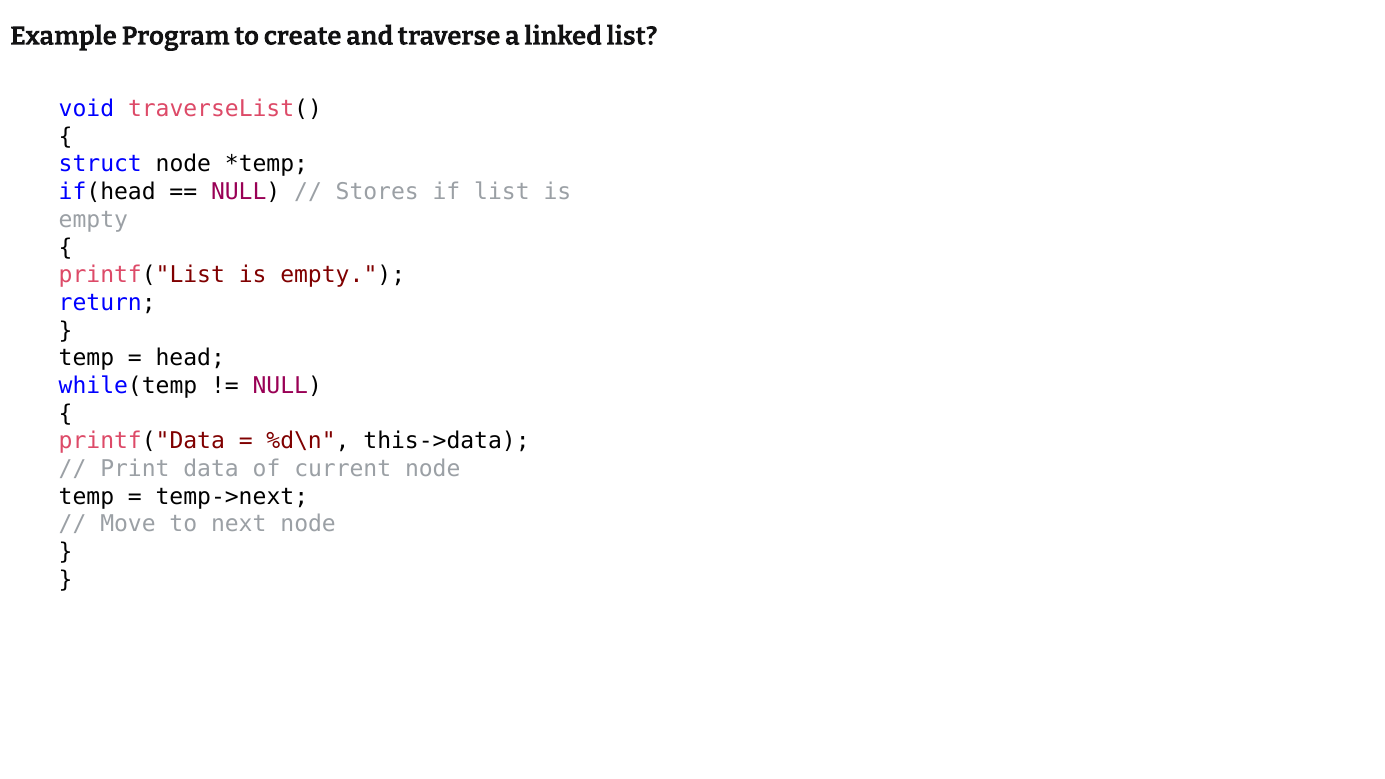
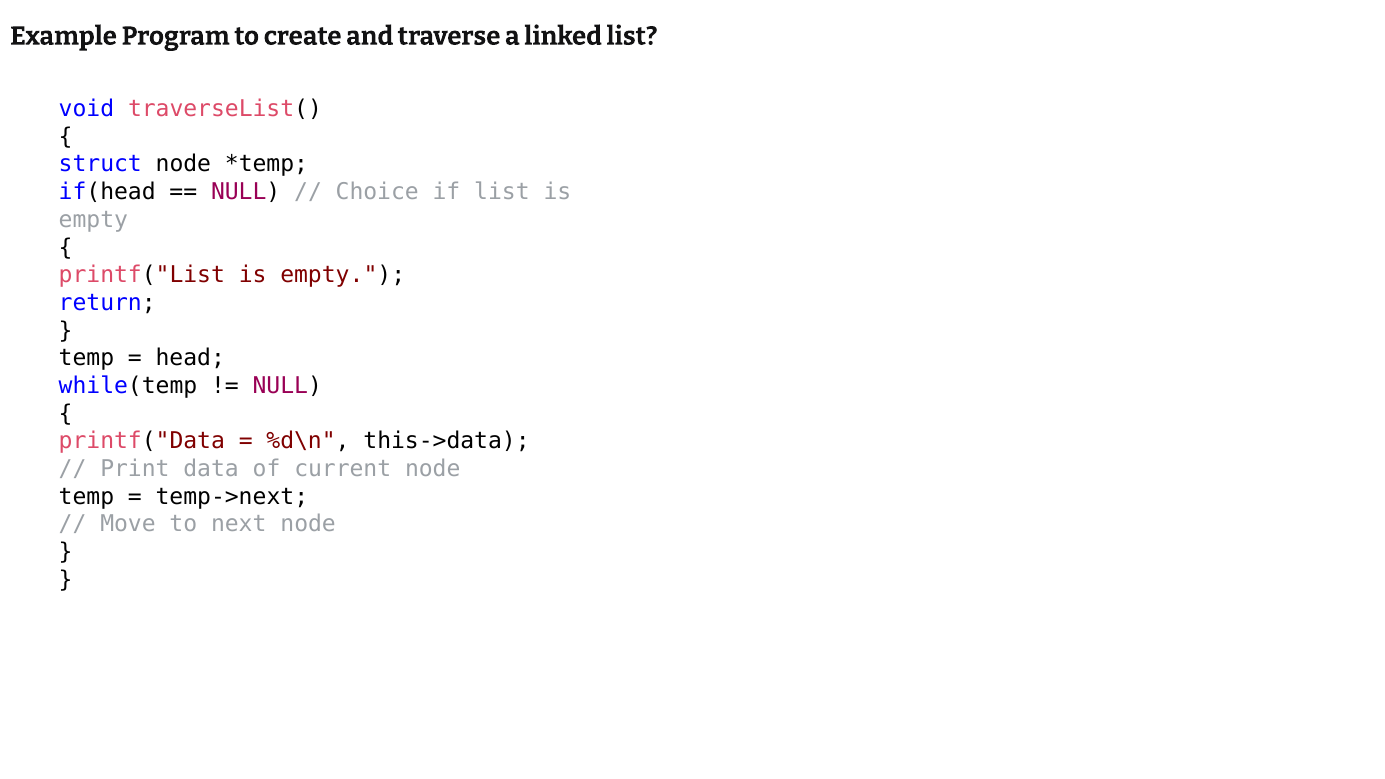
Stores: Stores -> Choice (377, 192)
